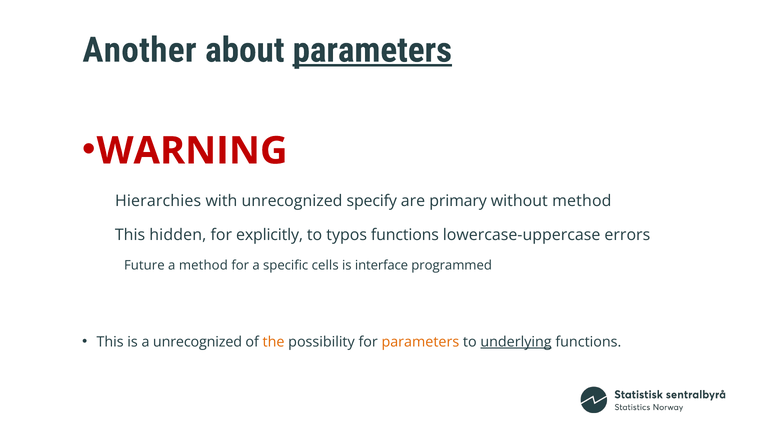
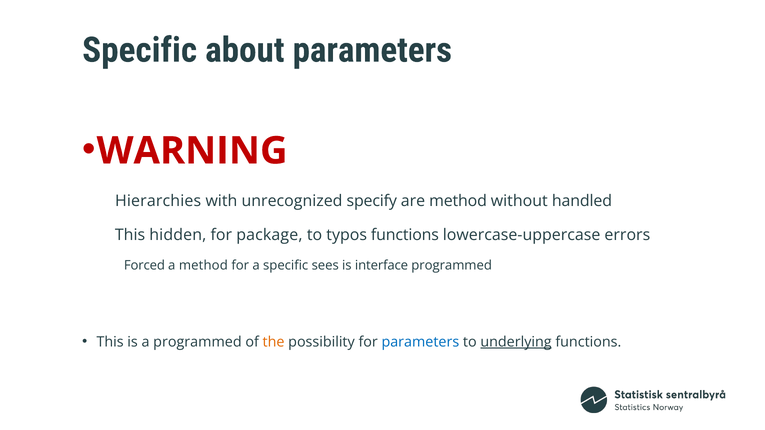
Another: Another -> Specific (140, 50)
parameters underline: present -> none (372, 50)
are primary: primary -> method (458, 201)
without method: method -> handled (582, 201)
explicitly: explicitly -> package (269, 235)
Future: Future -> Forced (144, 266)
cells: cells -> sees (325, 266)
a unrecognized: unrecognized -> programmed (197, 342)
parameters colour: orange -> blue (420, 342)
